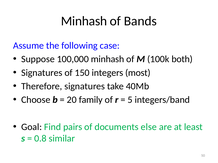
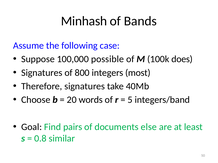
100,000 minhash: minhash -> possible (107, 59)
both: both -> does (182, 59)
150: 150 -> 800 (82, 73)
family: family -> words (91, 100)
